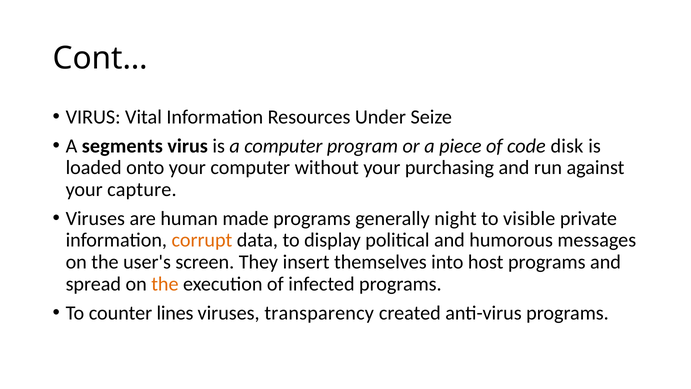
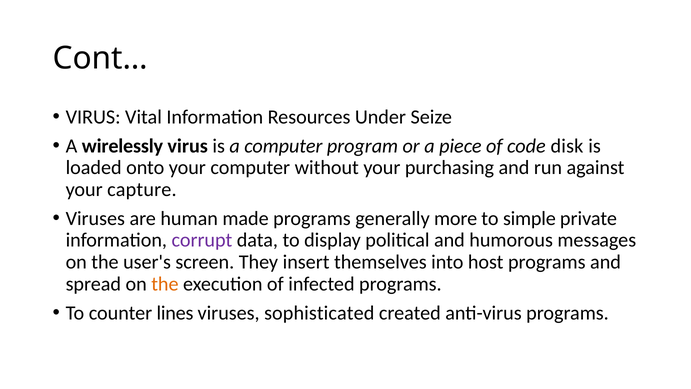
segments: segments -> wirelessly (122, 146)
night: night -> more (456, 218)
visible: visible -> simple (529, 218)
corrupt colour: orange -> purple (202, 240)
transparency: transparency -> sophisticated (319, 313)
